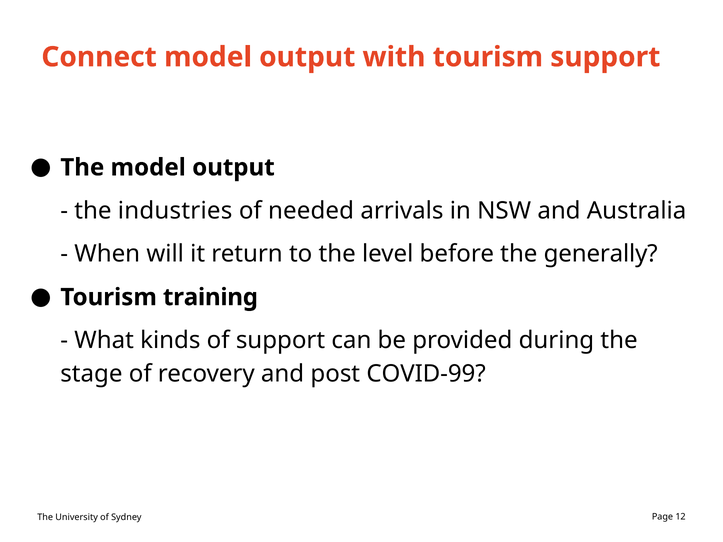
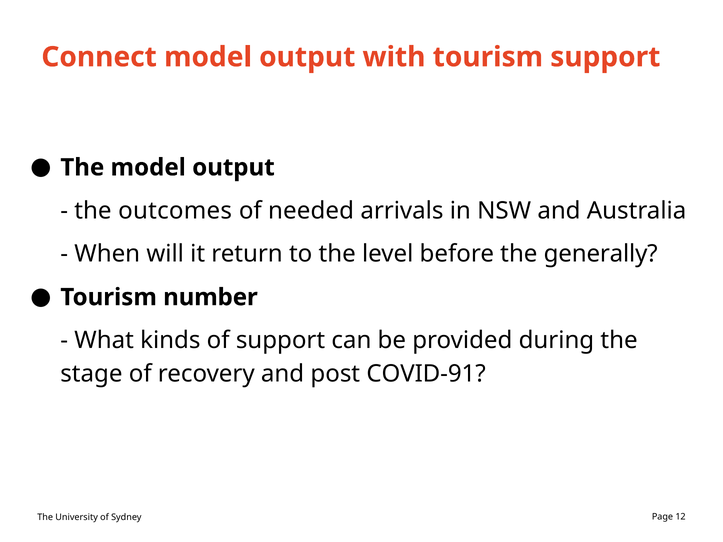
industries: industries -> outcomes (175, 211)
training: training -> number (210, 297)
COVID-99: COVID-99 -> COVID-91 (426, 374)
